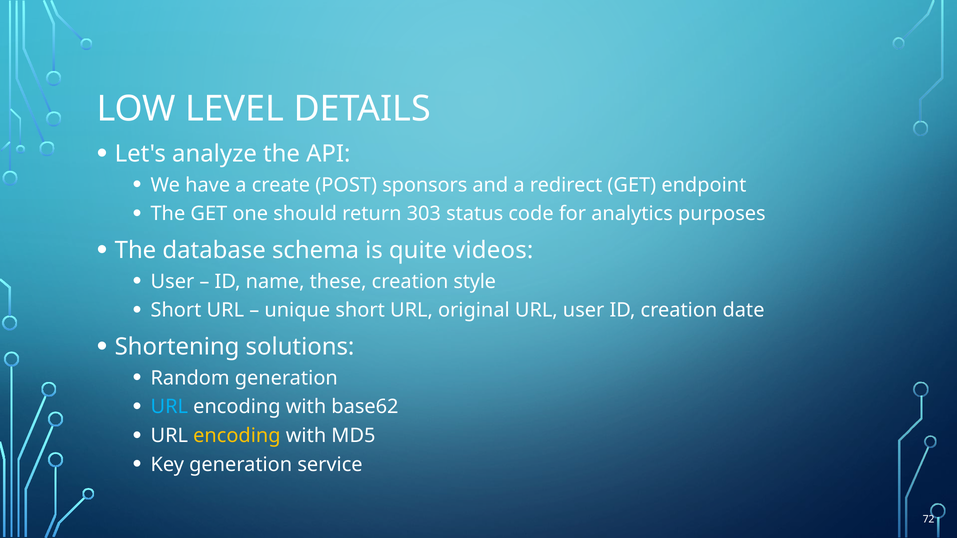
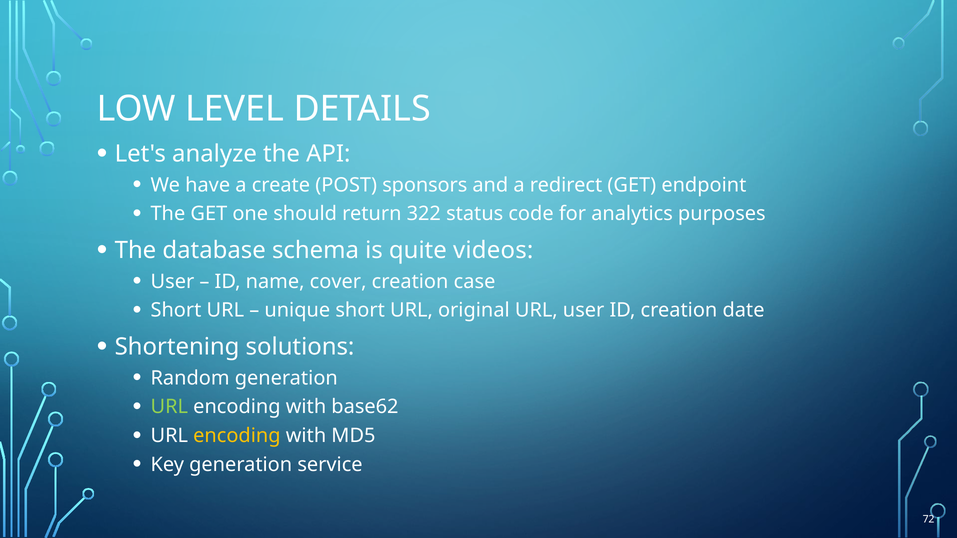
303: 303 -> 322 (424, 214)
these: these -> cover (338, 282)
style: style -> case (475, 282)
URL colour: light blue -> light green (169, 407)
